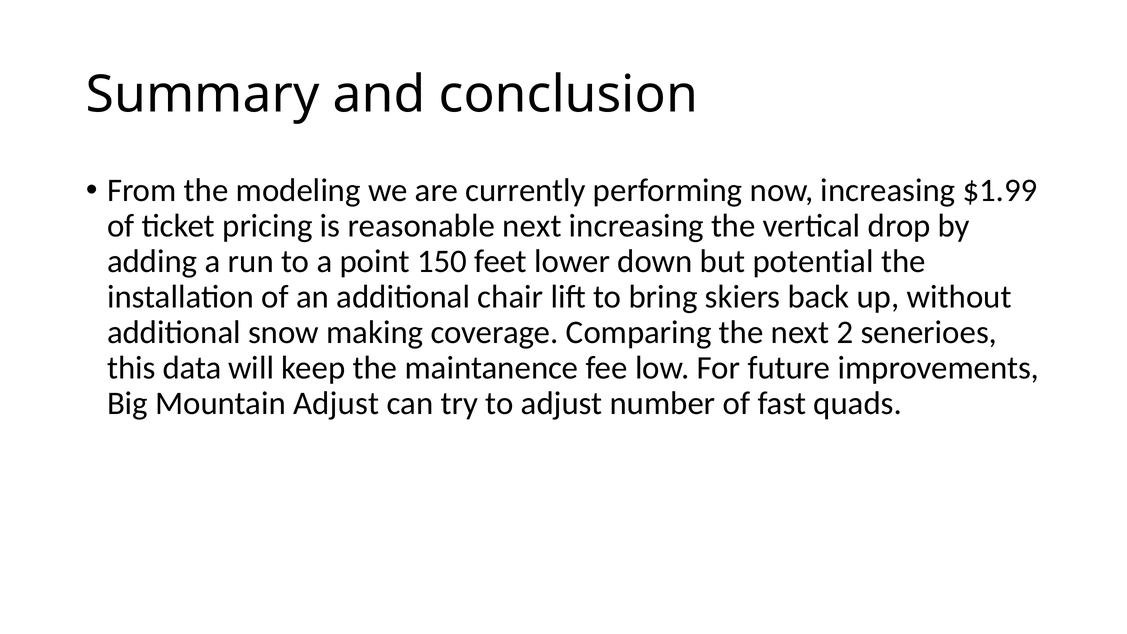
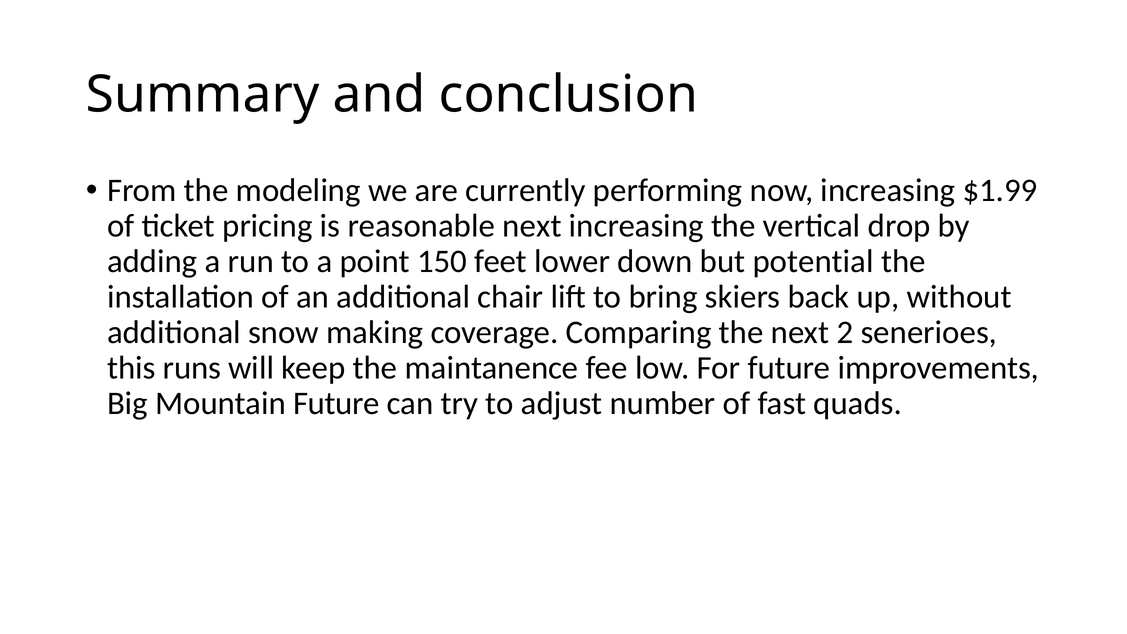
data: data -> runs (192, 368)
Mountain Adjust: Adjust -> Future (336, 404)
